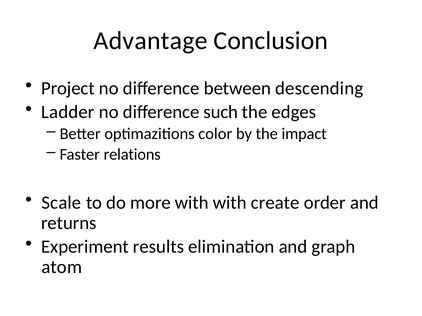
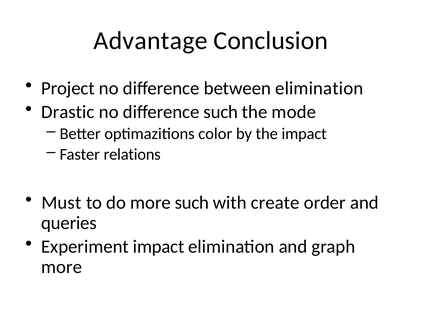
between descending: descending -> elimination (319, 89)
Ladder: Ladder -> Drastic (68, 112)
edges: edges -> mode (294, 112)
Scale: Scale -> Must (61, 203)
more with: with -> such (192, 203)
returns: returns -> queries (69, 223)
Experiment results: results -> impact (159, 247)
atom: atom -> more (62, 267)
